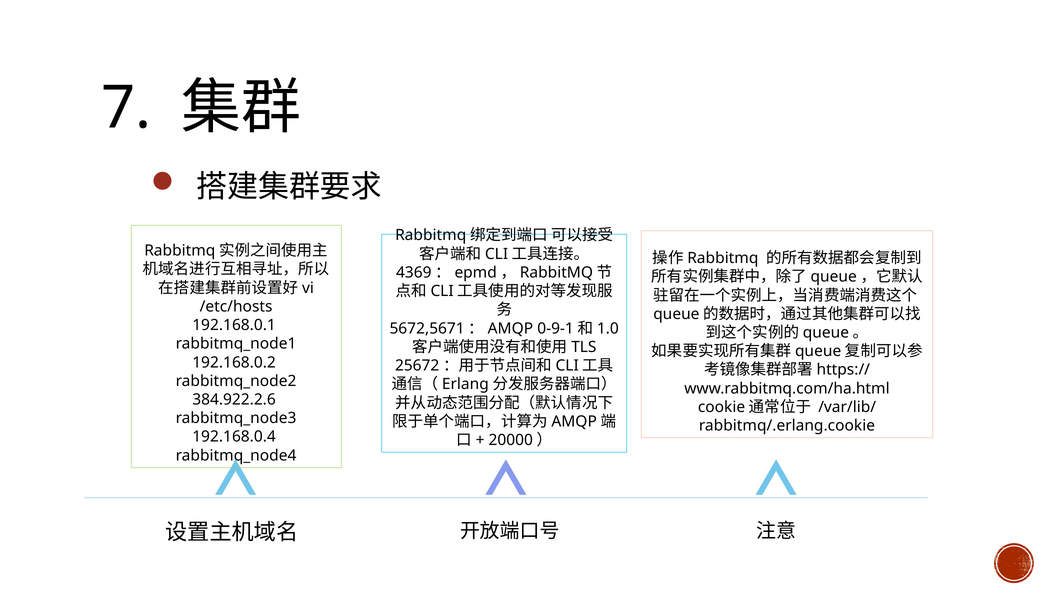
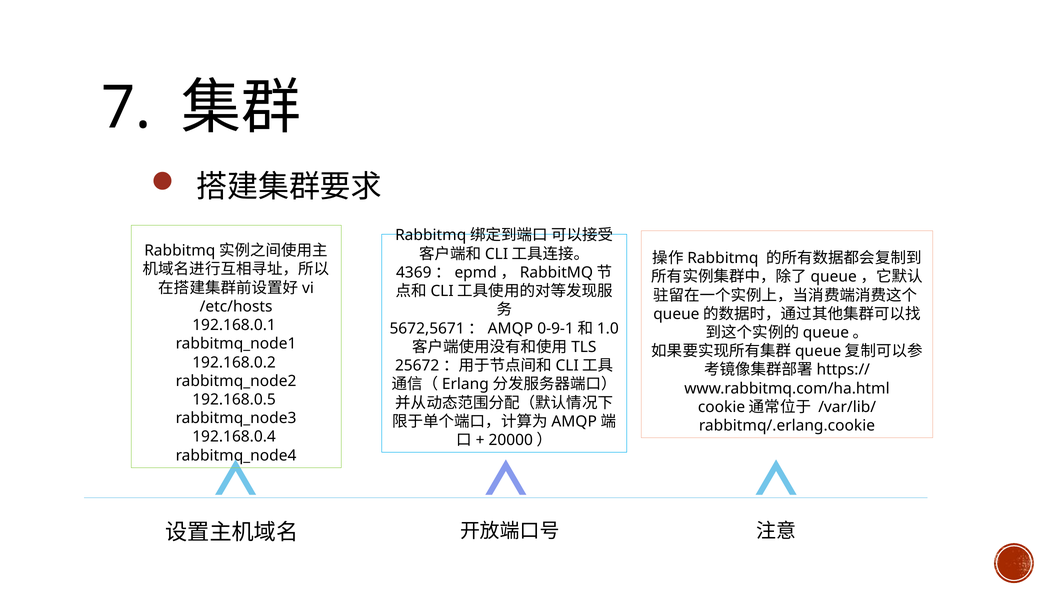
384.922.2.6: 384.922.2.6 -> 192.168.0.5 (234, 400)
